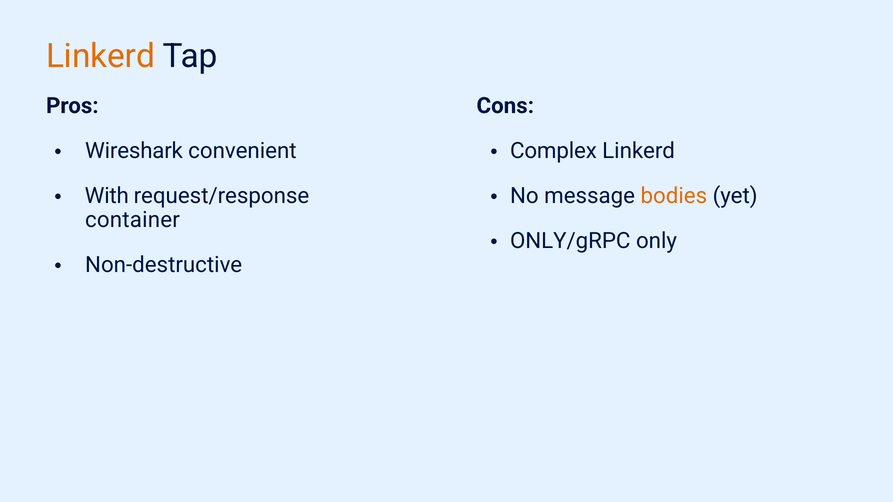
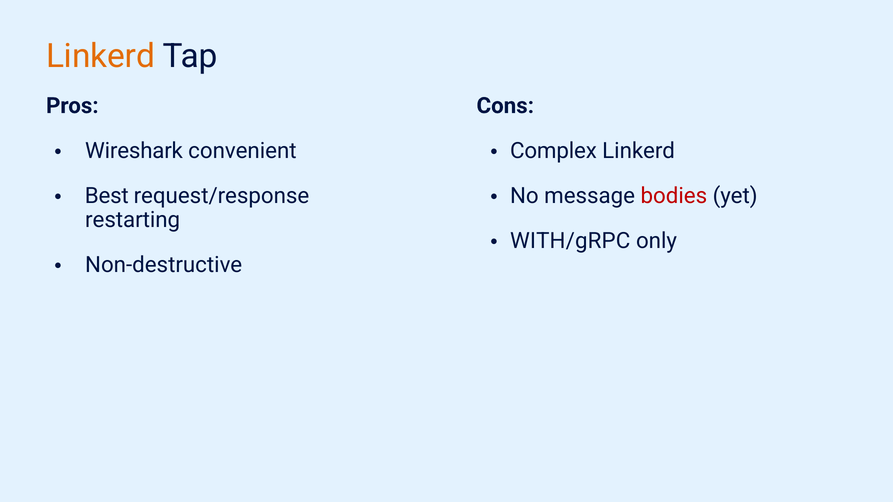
bodies colour: orange -> red (674, 196)
With: With -> Best (107, 196)
container: container -> restarting (133, 220)
ONLY/gRPC: ONLY/gRPC -> WITH/gRPC (570, 241)
